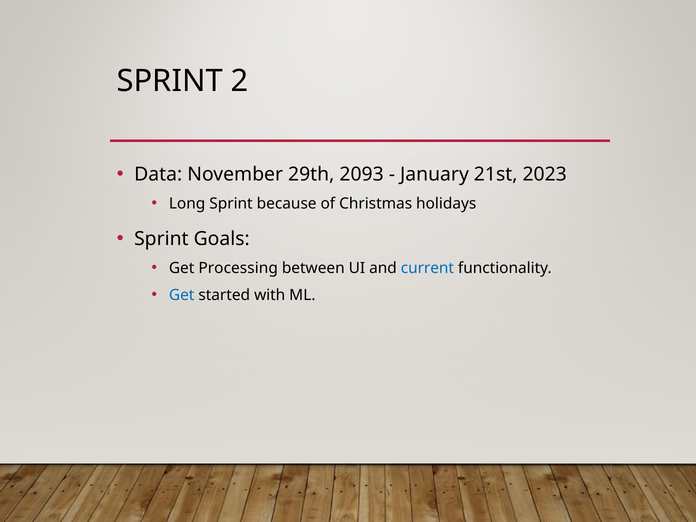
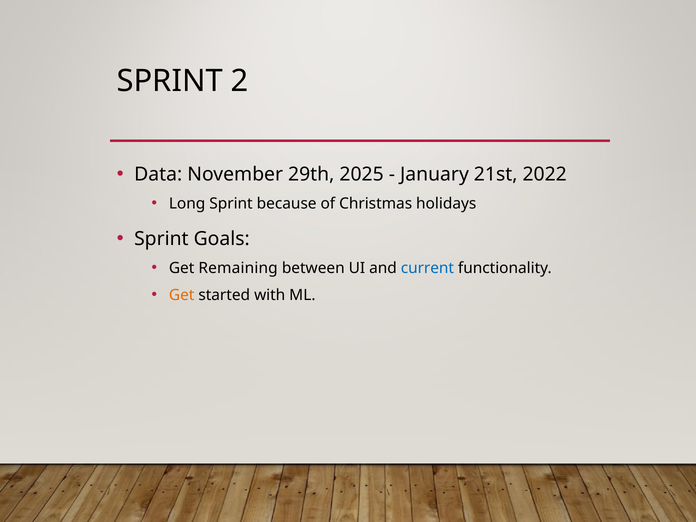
2093: 2093 -> 2025 (362, 175)
2023: 2023 -> 2022 (545, 175)
Processing: Processing -> Remaining (238, 268)
Get colour: blue -> orange (182, 295)
